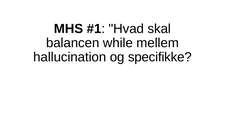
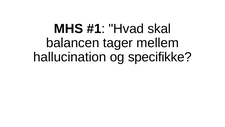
while: while -> tager (118, 43)
